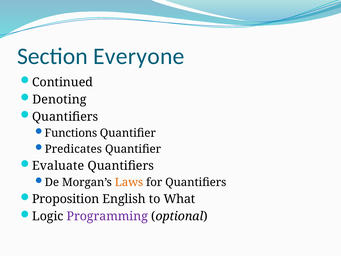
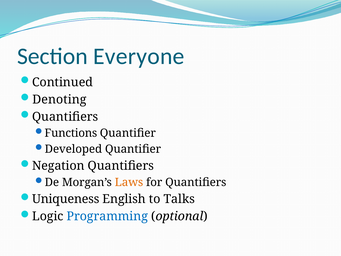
Predicates: Predicates -> Developed (73, 149)
Evaluate: Evaluate -> Negation (58, 166)
Proposition: Proposition -> Uniqueness (66, 199)
What: What -> Talks (179, 199)
Programming colour: purple -> blue (107, 216)
